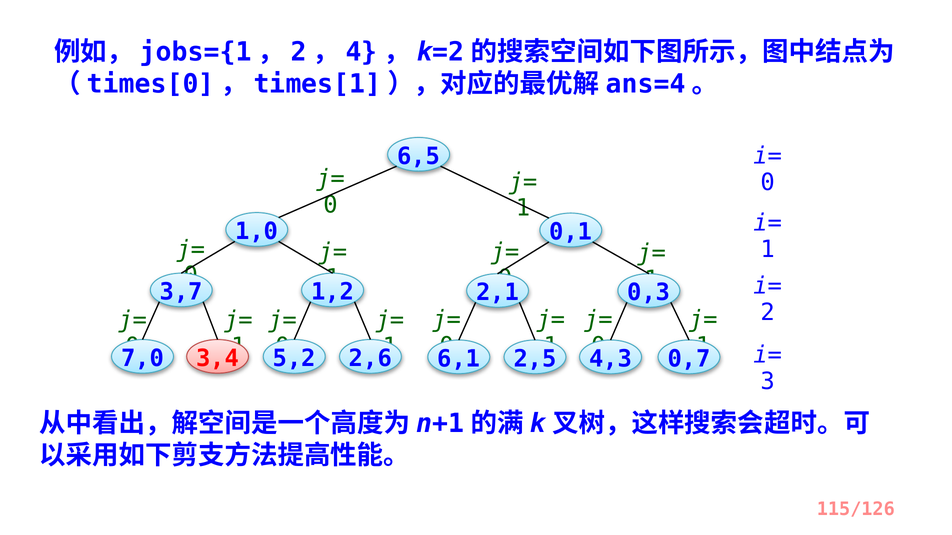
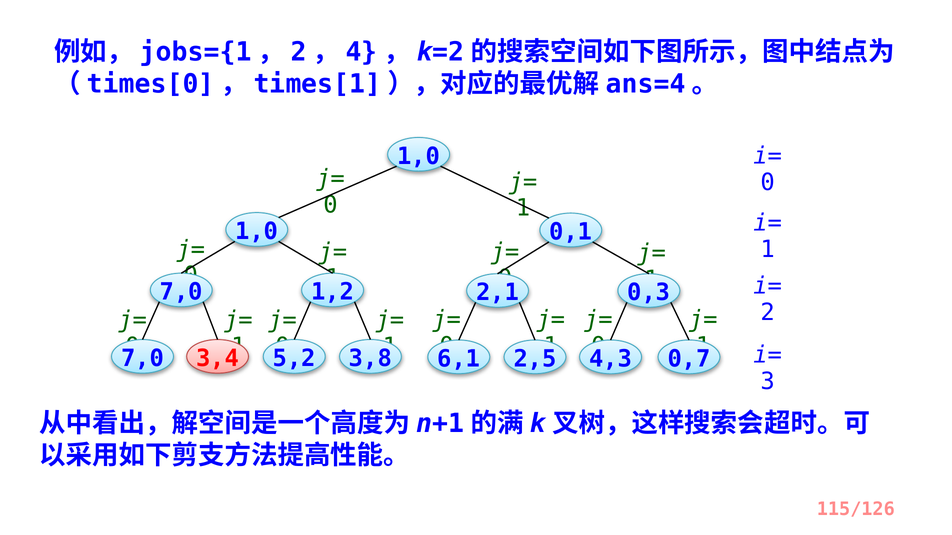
6,5: 6,5 -> 1,0 (419, 156)
3,7: 3,7 -> 7,0 (181, 292)
2,6: 2,6 -> 3,8 (370, 359)
